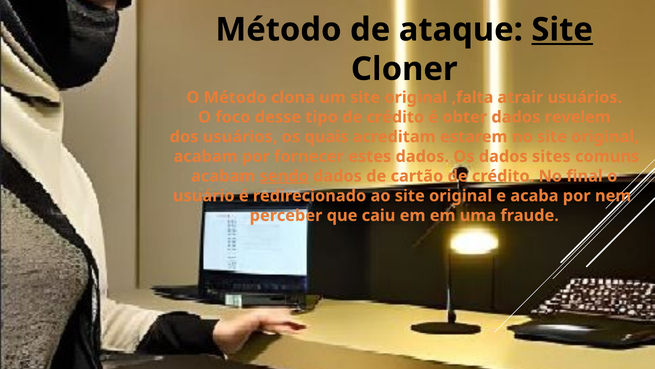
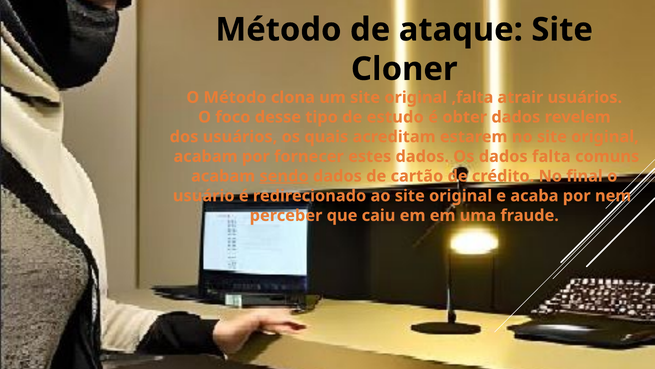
Site underline: present -> none (562, 30)
tipo de crédito: crédito -> estudo (395, 117)
sites: sites -> falta (551, 156)
